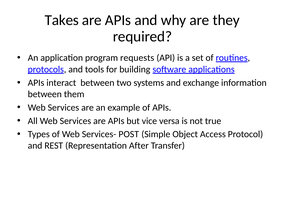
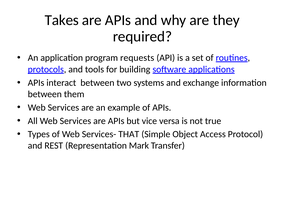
POST: POST -> THAT (129, 134)
After: After -> Mark (139, 145)
